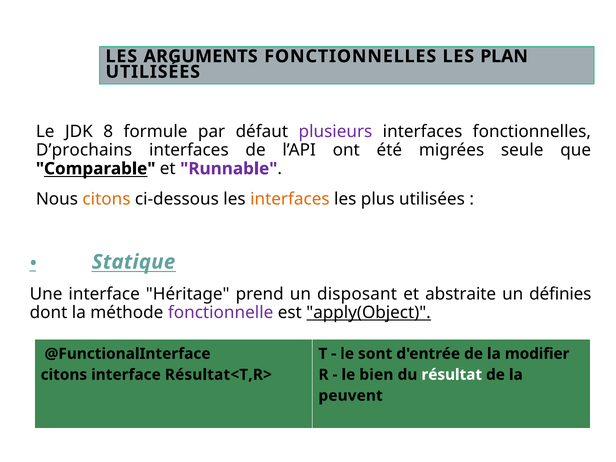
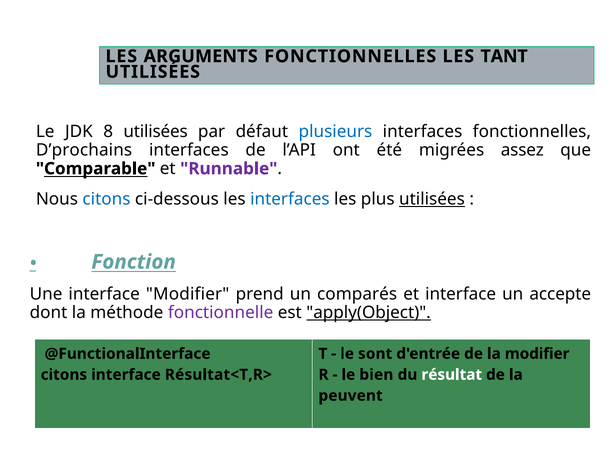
PLAN: PLAN -> TANT (504, 56)
8 formule: formule -> utilisées (156, 132)
plusieurs colour: purple -> blue (335, 132)
seule: seule -> assez (522, 150)
citons colour: orange -> blue (106, 199)
interfaces colour: orange -> blue (290, 199)
utilisées underline: none -> present (432, 199)
Statique: Statique -> Fonction (134, 262)
interface Héritage: Héritage -> Modifier (188, 294)
disposant: disposant -> comparés (357, 294)
et abstraite: abstraite -> interface (461, 294)
définies: définies -> accepte (560, 294)
